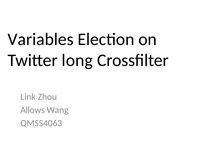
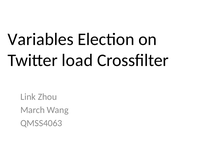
long: long -> load (77, 60)
Allows: Allows -> March (33, 110)
